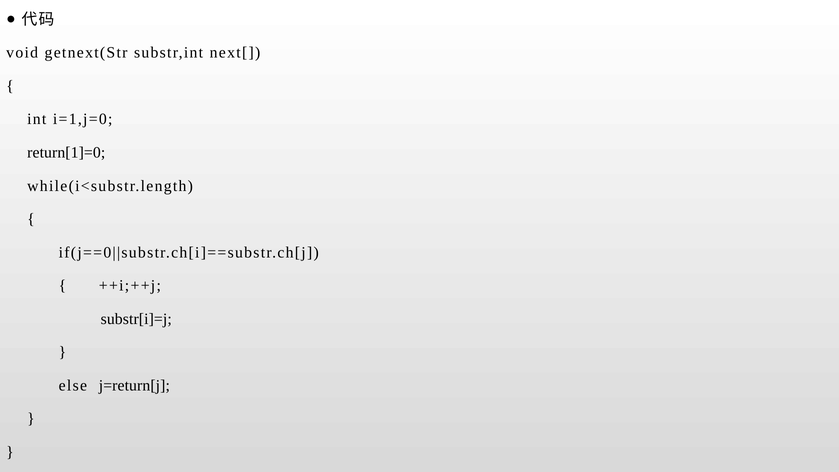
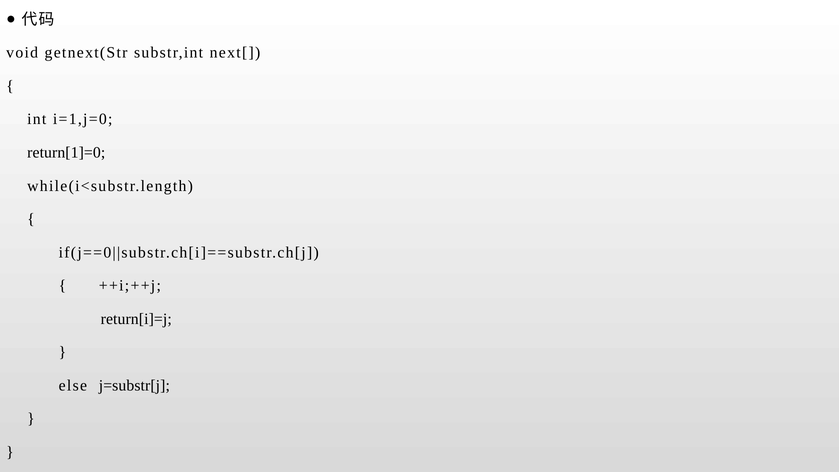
substr[i]=j: substr[i]=j -> return[i]=j (136, 319)
j=return[j: j=return[j -> j=substr[j (134, 385)
